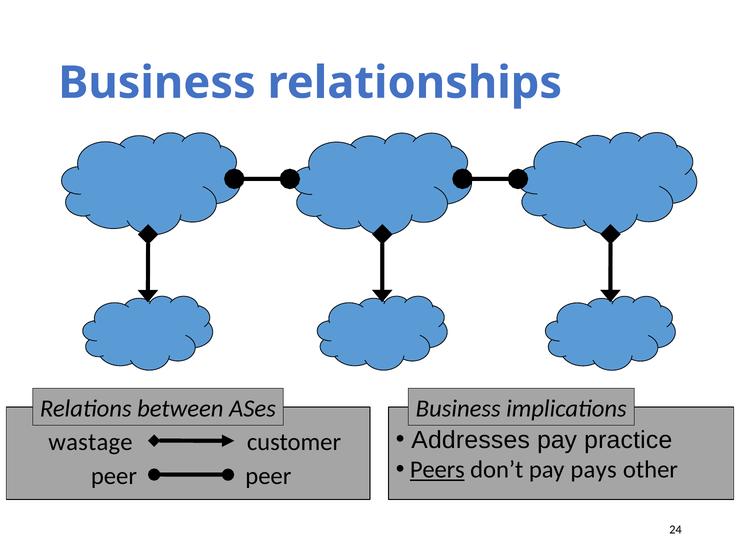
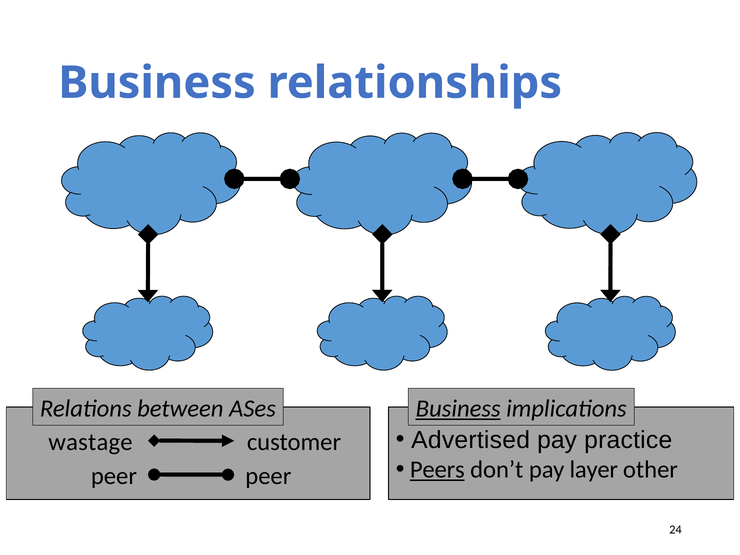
Business underline: none -> present (458, 409)
Addresses: Addresses -> Advertised (471, 440)
pays: pays -> layer (594, 470)
